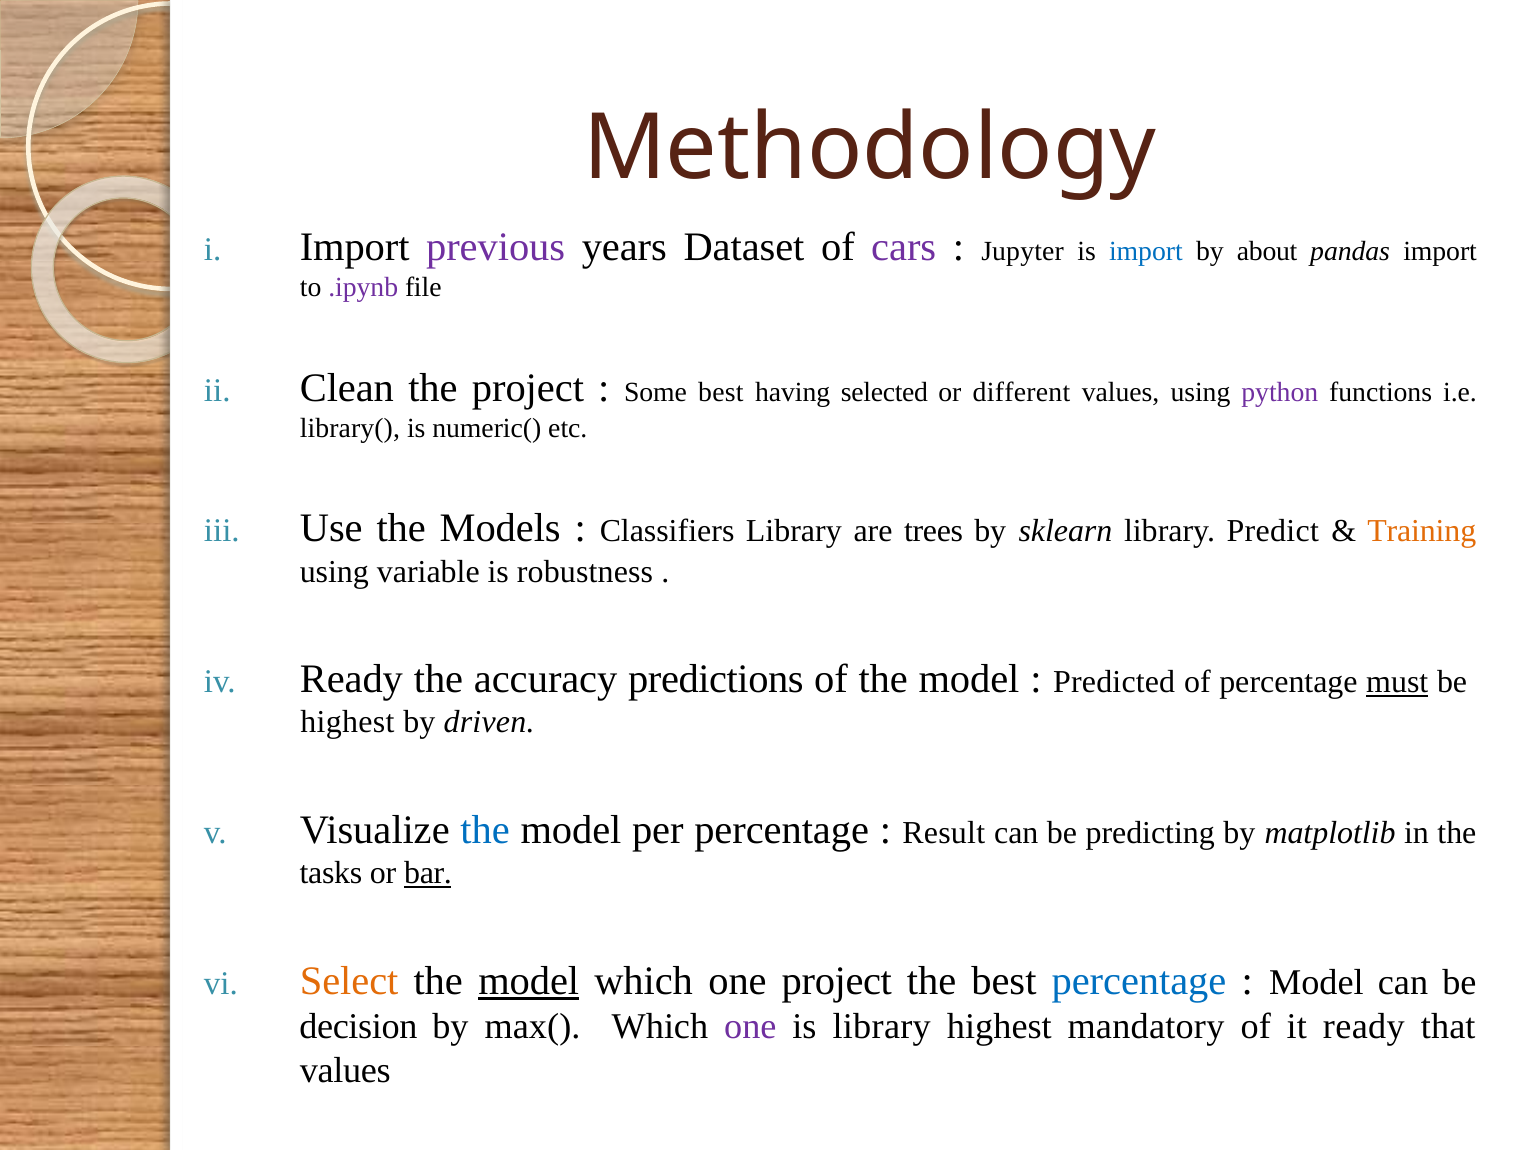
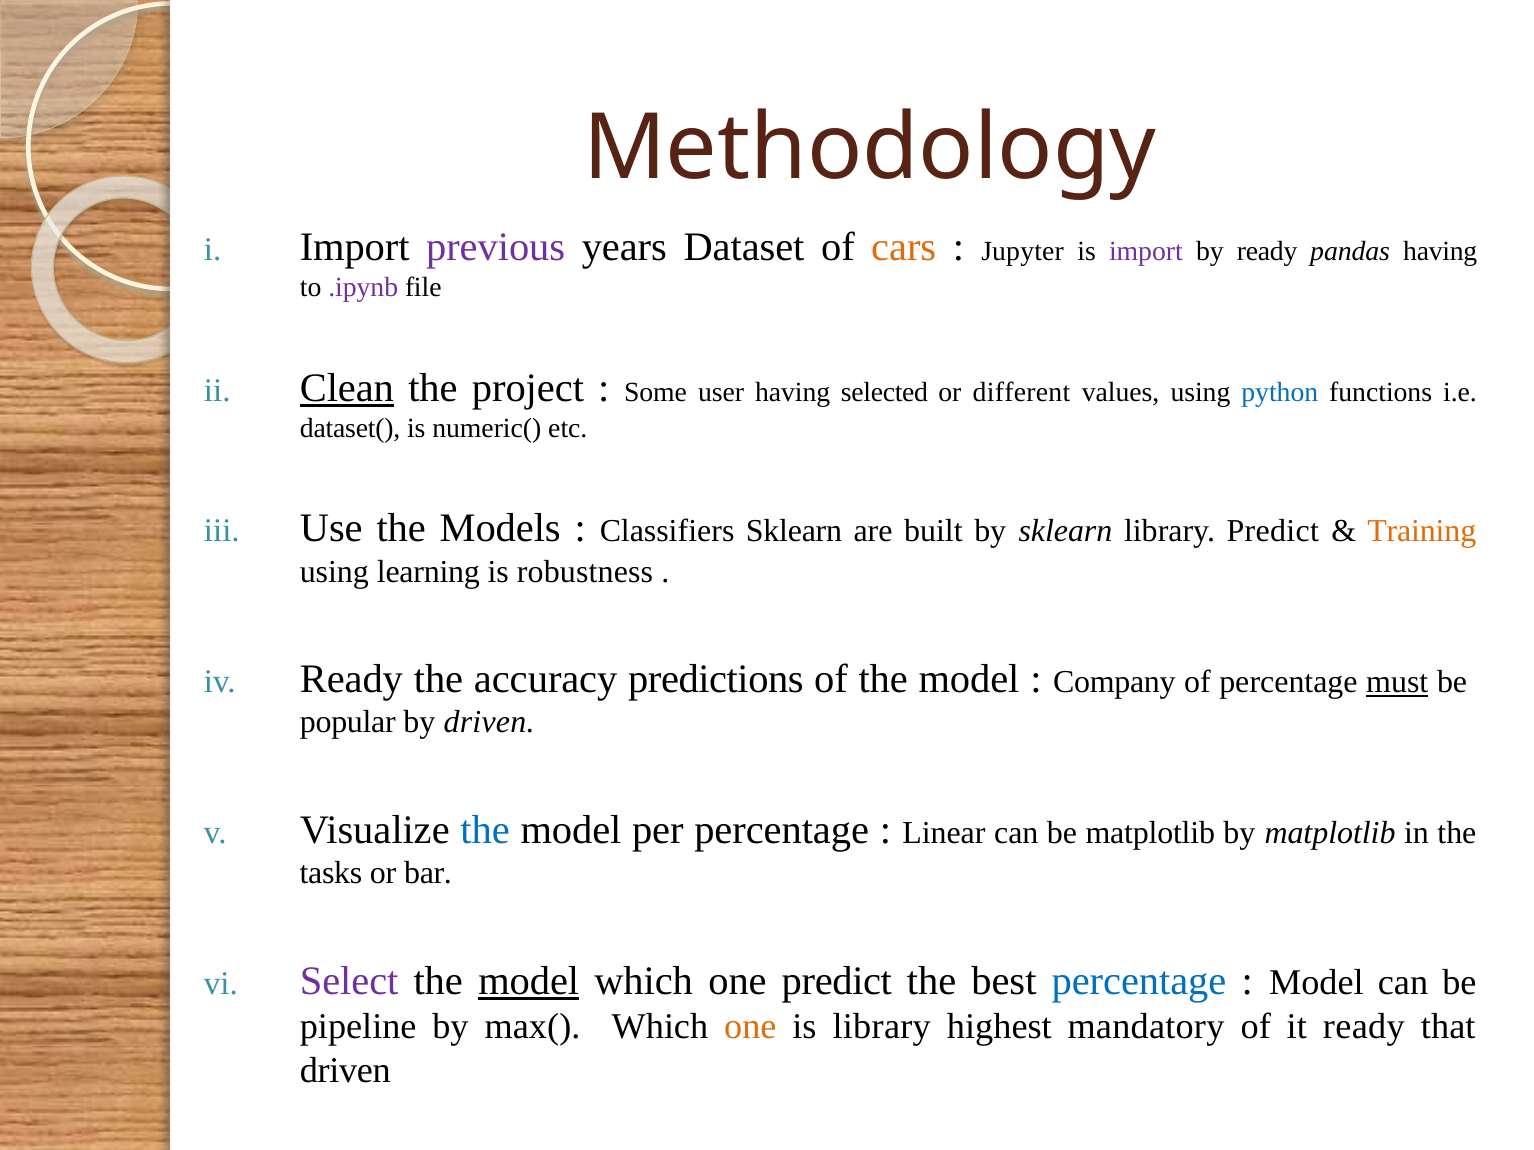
cars colour: purple -> orange (904, 247)
import colour: blue -> purple (1146, 252)
by about: about -> ready (1267, 252)
pandas import: import -> having (1440, 252)
Clean underline: none -> present (347, 388)
Some best: best -> user (721, 392)
python colour: purple -> blue (1280, 392)
library(: library( -> dataset( (350, 428)
Classifiers Library: Library -> Sklearn (794, 532)
trees: trees -> built (933, 532)
variable: variable -> learning (428, 572)
Predicted: Predicted -> Company (1114, 683)
highest: highest -> popular (348, 723)
Result: Result -> Linear (944, 833)
be predicting: predicting -> matplotlib (1150, 833)
bar underline: present -> none (428, 873)
Select colour: orange -> purple (349, 981)
one project: project -> predict (837, 981)
decision: decision -> pipeline (358, 1027)
one colour: purple -> orange (750, 1027)
values: values -> driven (345, 1071)
